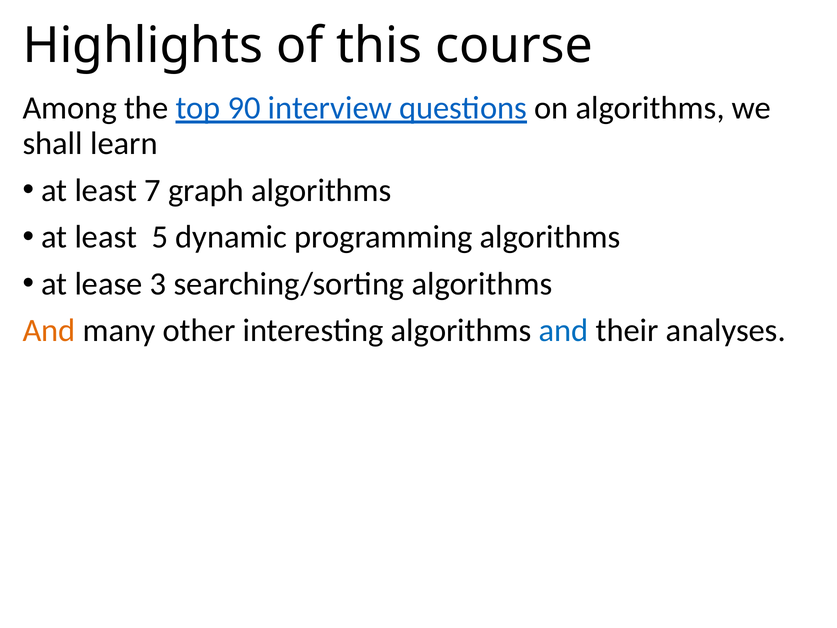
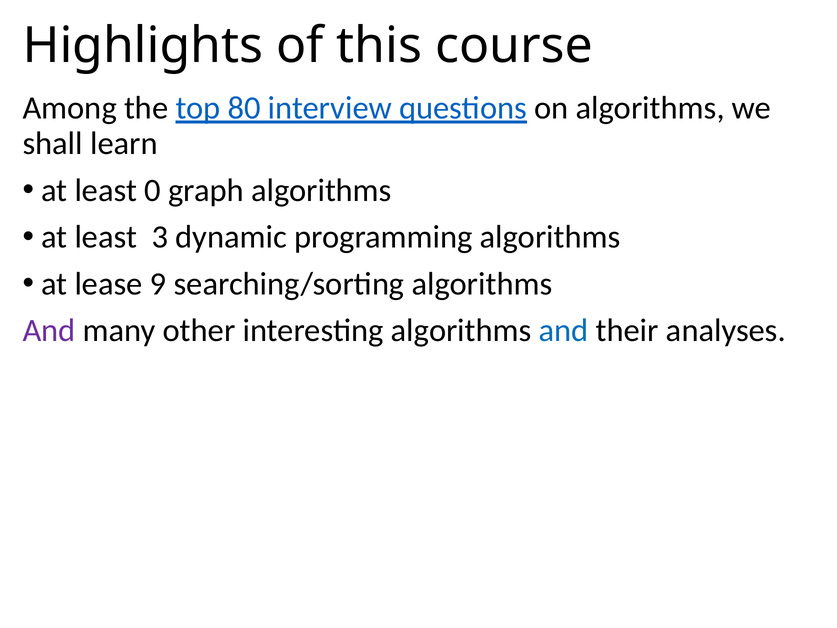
90: 90 -> 80 (244, 108)
7: 7 -> 0 (153, 190)
5: 5 -> 3 (160, 237)
3: 3 -> 9 (158, 284)
And colour: orange -> purple (49, 331)
